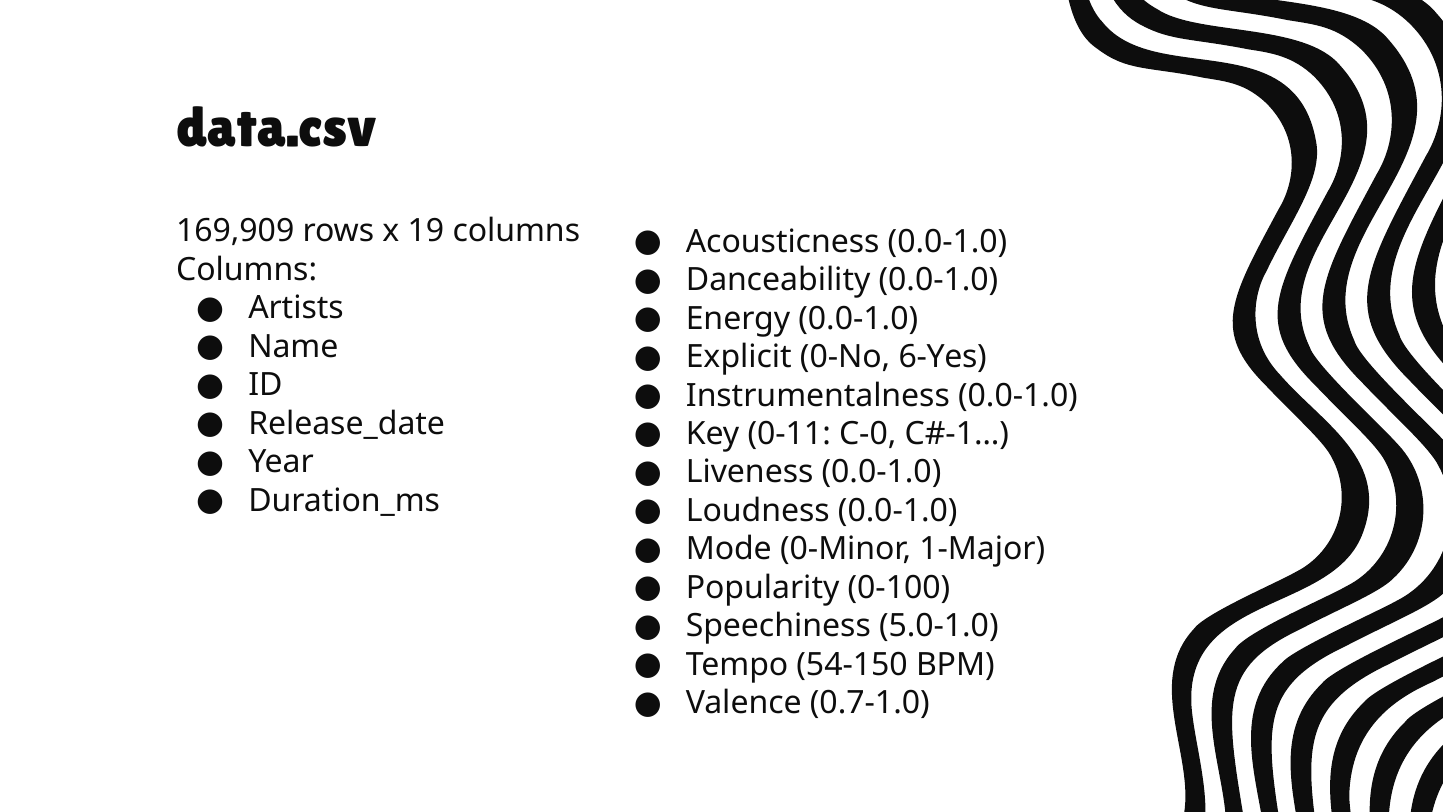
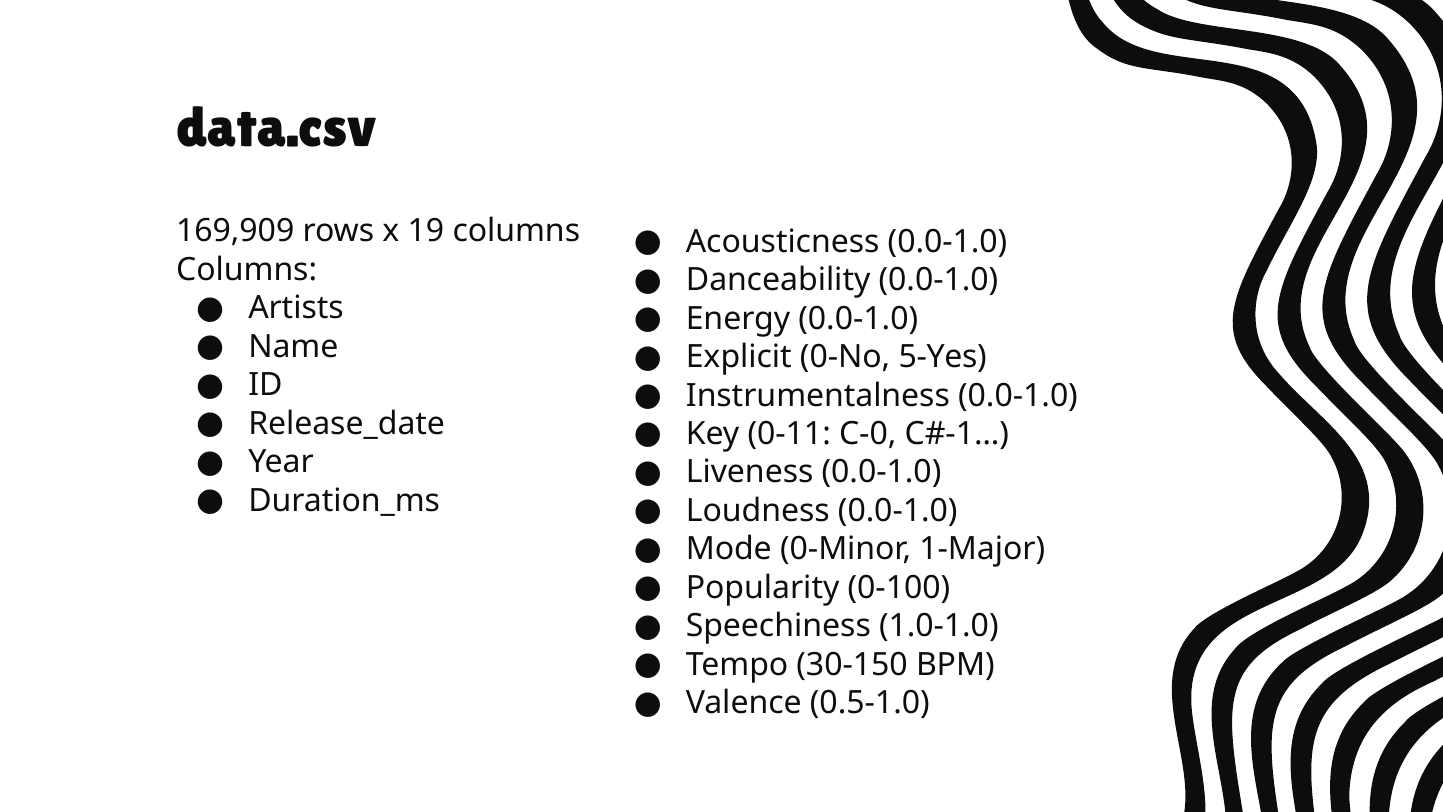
6-Yes: 6-Yes -> 5-Yes (943, 357)
5.0-1.0: 5.0-1.0 -> 1.0-1.0 (939, 626)
54-150: 54-150 -> 30-150 (852, 665)
0.7-1.0: 0.7-1.0 -> 0.5-1.0 (870, 703)
